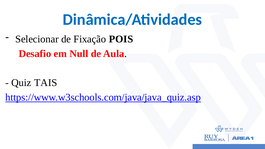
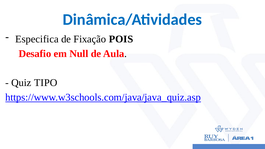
Selecionar: Selecionar -> Especifica (37, 39)
TAIS: TAIS -> TIPO (46, 83)
